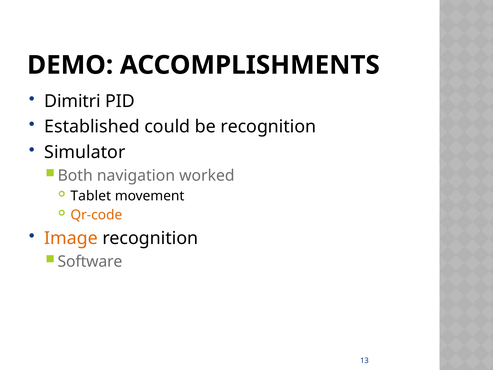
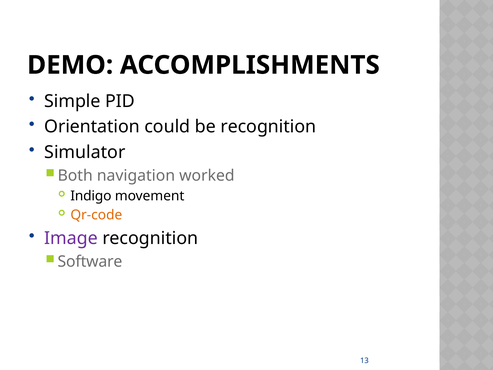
Dimitri: Dimitri -> Simple (72, 101)
Established: Established -> Orientation (92, 127)
Tablet: Tablet -> Indigo (91, 196)
Image colour: orange -> purple (71, 238)
